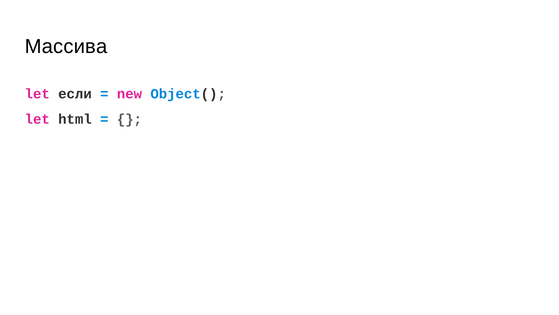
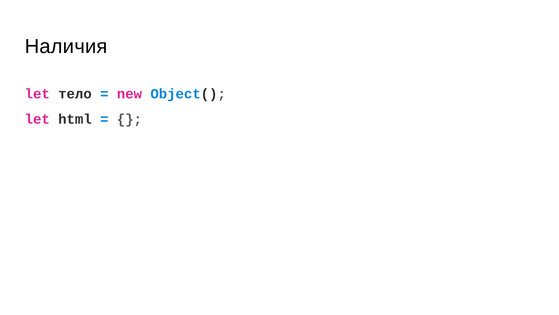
Массива: Массива -> Наличия (66, 46)
если: если -> тело (75, 94)
